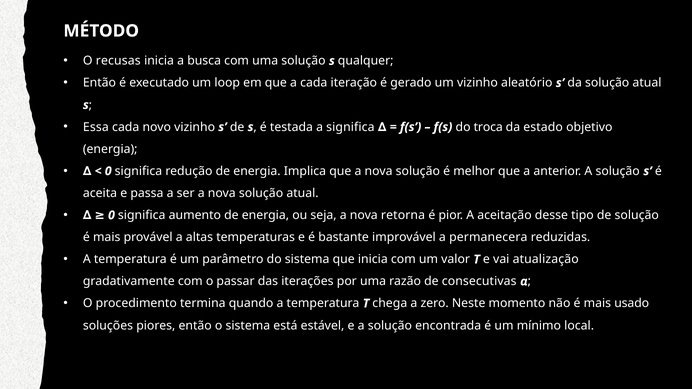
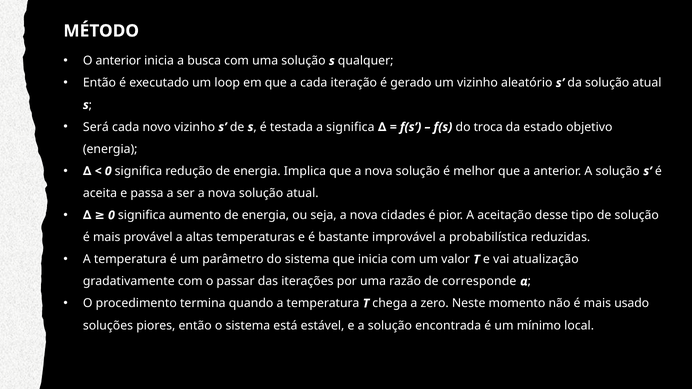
O recusas: recusas -> anterior (118, 61)
Essa: Essa -> Será (96, 127)
retorna: retorna -> cidades (403, 215)
permanecera: permanecera -> probabilística (488, 237)
consecutivas: consecutivas -> corresponde (479, 282)
